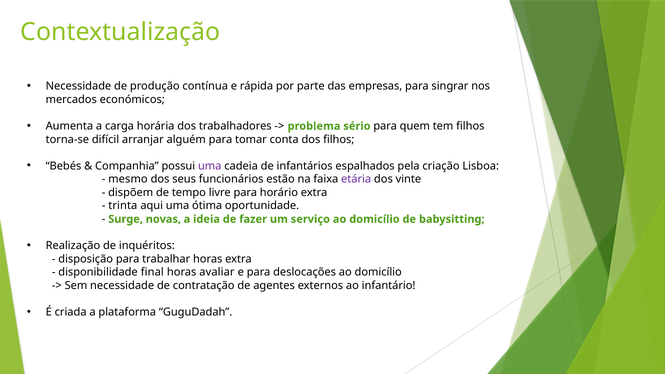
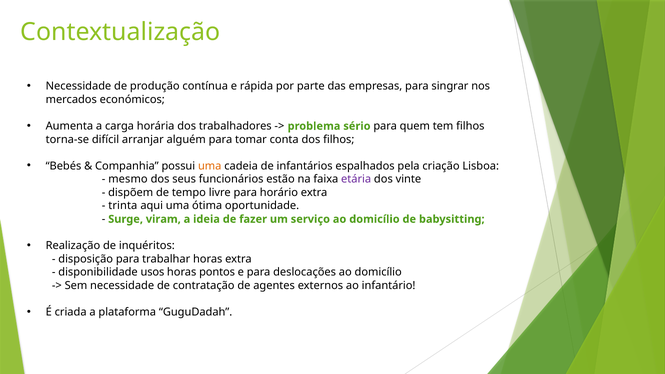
uma colour: purple -> orange (210, 166)
novas: novas -> viram (163, 219)
final: final -> usos (152, 272)
avaliar: avaliar -> pontos (217, 272)
